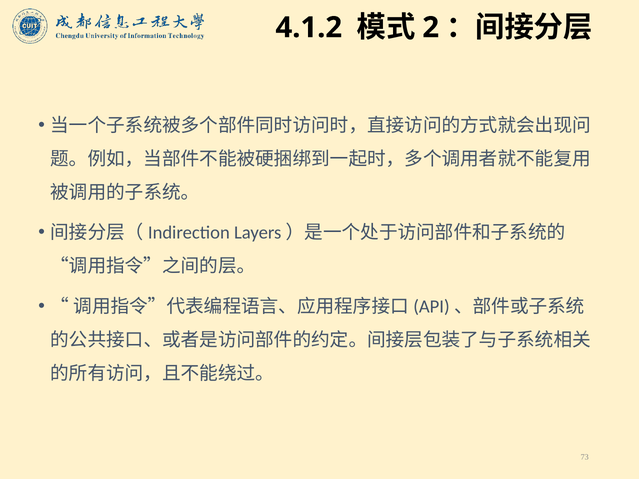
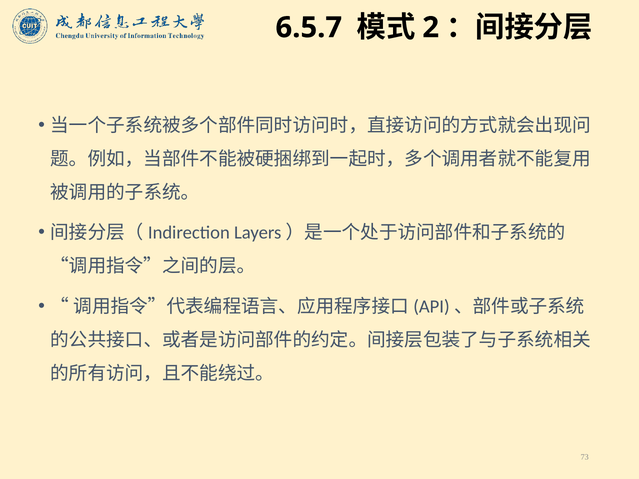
4.1.2: 4.1.2 -> 6.5.7 (309, 28)
